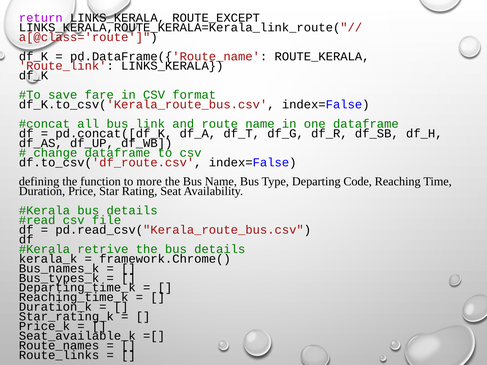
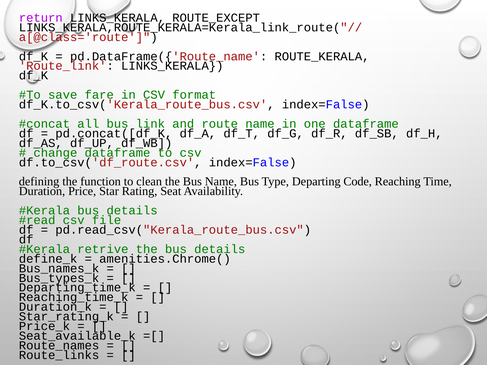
more: more -> clean (149, 182)
kerala_k: kerala_k -> define_k (48, 259)
framework.Chrome(: framework.Chrome( -> amenities.Chrome( (165, 259)
